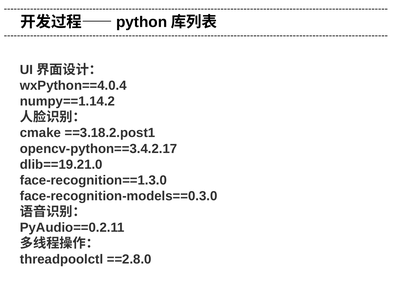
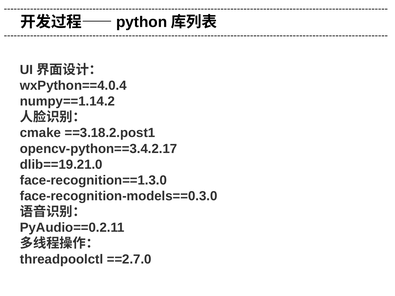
==2.8.0: ==2.8.0 -> ==2.7.0 (129, 259)
